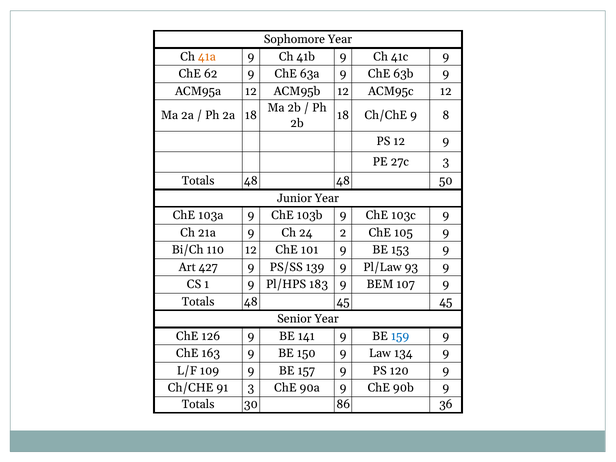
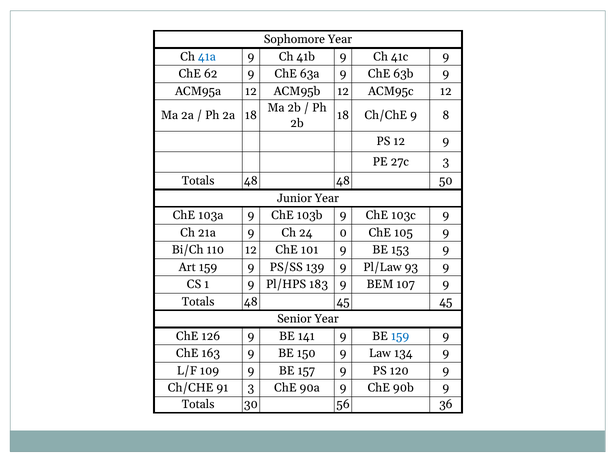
41a colour: orange -> blue (207, 57)
2: 2 -> 0 (343, 233)
Art 427: 427 -> 159 (208, 267)
86: 86 -> 56 (343, 404)
